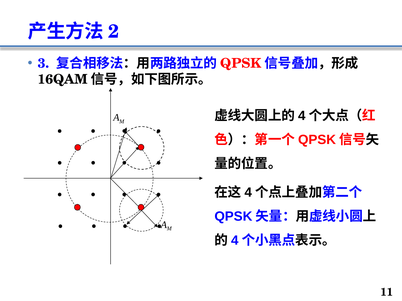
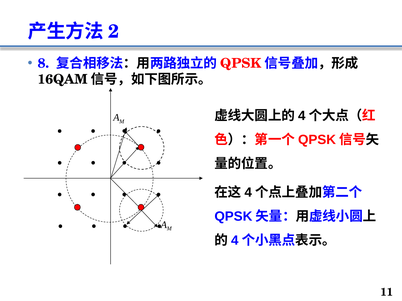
3: 3 -> 8 (43, 64)
